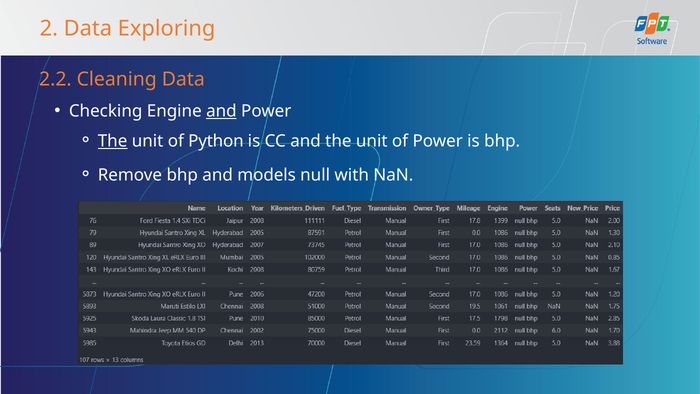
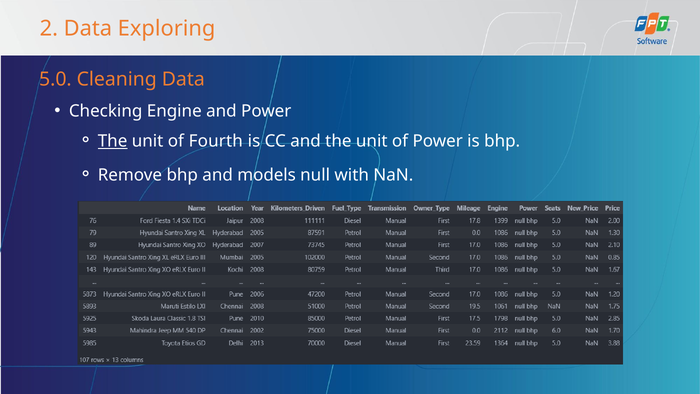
2.2: 2.2 -> 5.0 (55, 79)
and underline: present -> none (221, 111)
Python: Python -> Fourth (216, 141)
